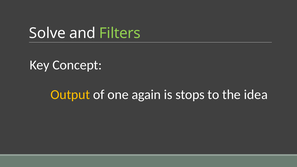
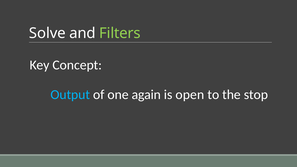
Output colour: yellow -> light blue (70, 95)
stops: stops -> open (190, 95)
idea: idea -> stop (256, 95)
